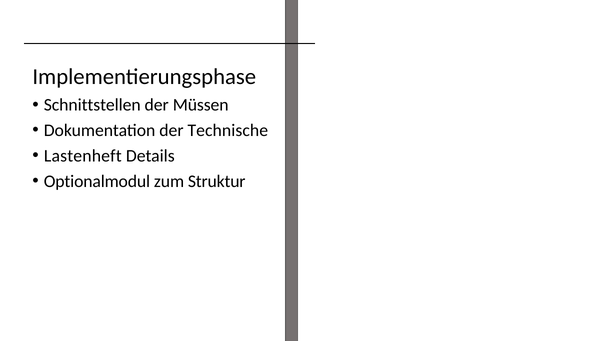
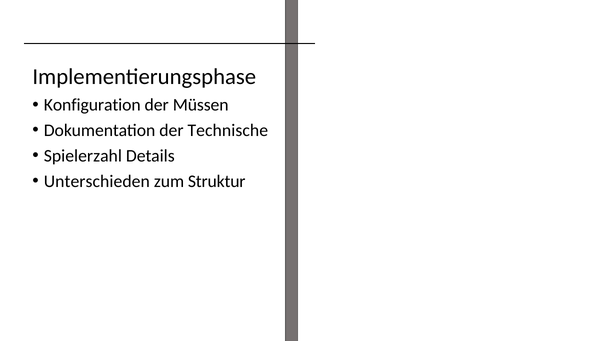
Schnittstellen: Schnittstellen -> Konfiguration (92, 105)
Lastenheft: Lastenheft -> Spielerzahl (83, 156)
Optionalmodul: Optionalmodul -> Unterschieden (97, 181)
